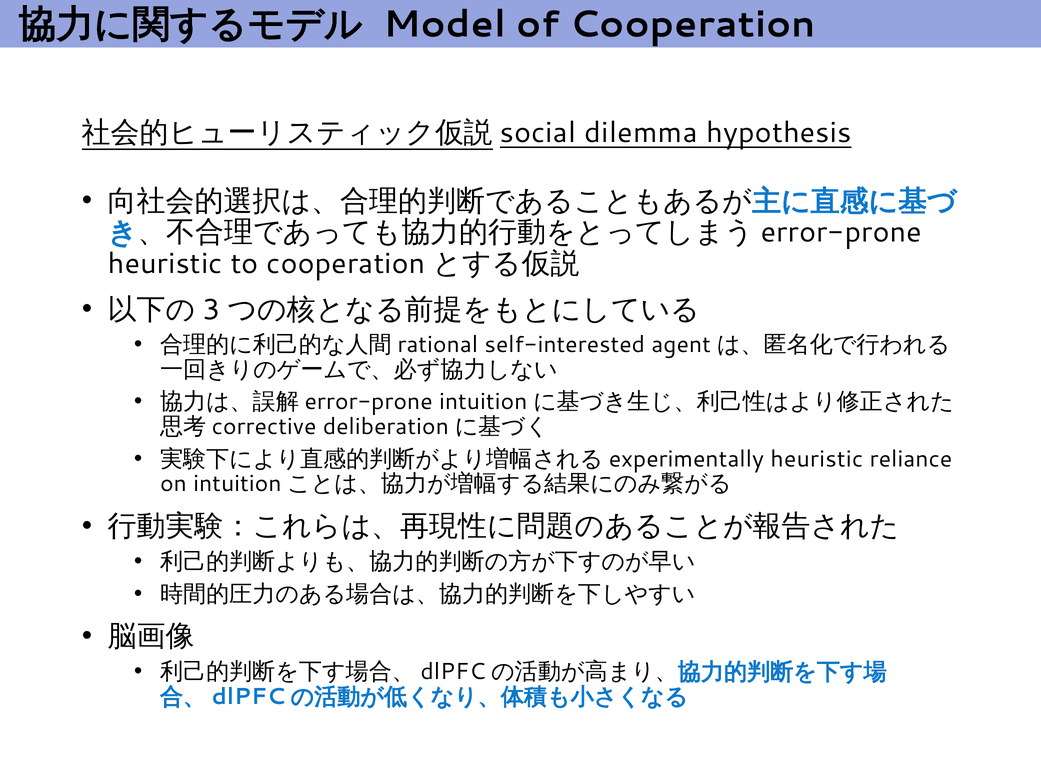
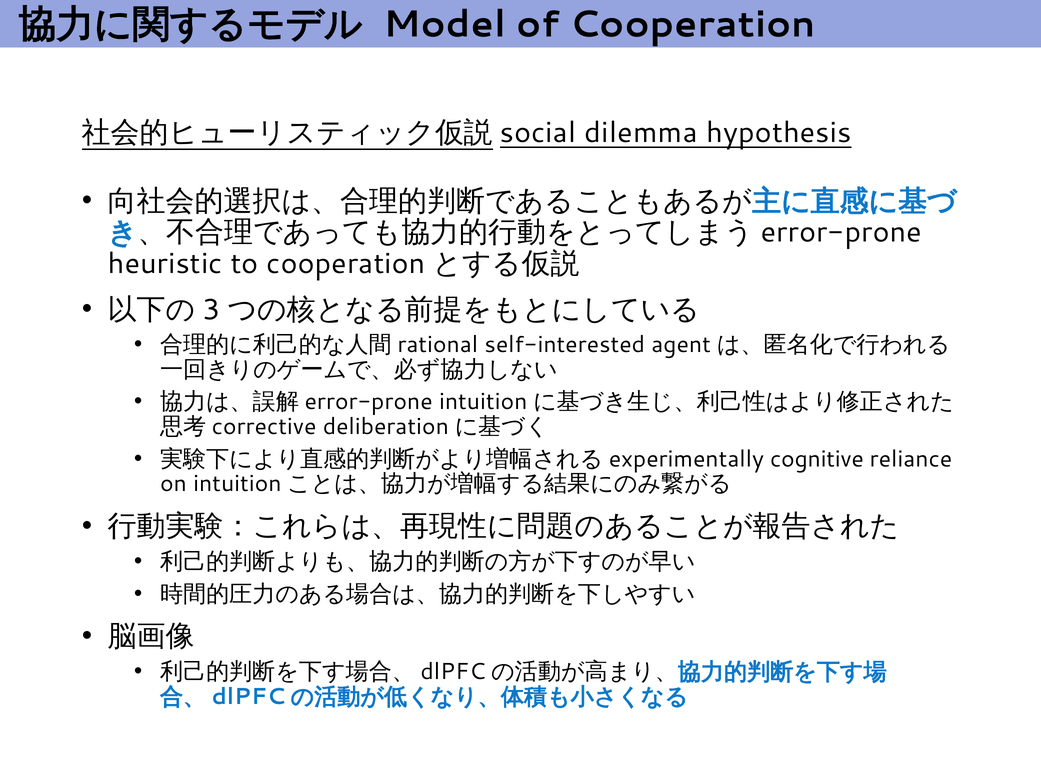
heuristic: heuristic -> cognitive (817, 459)
